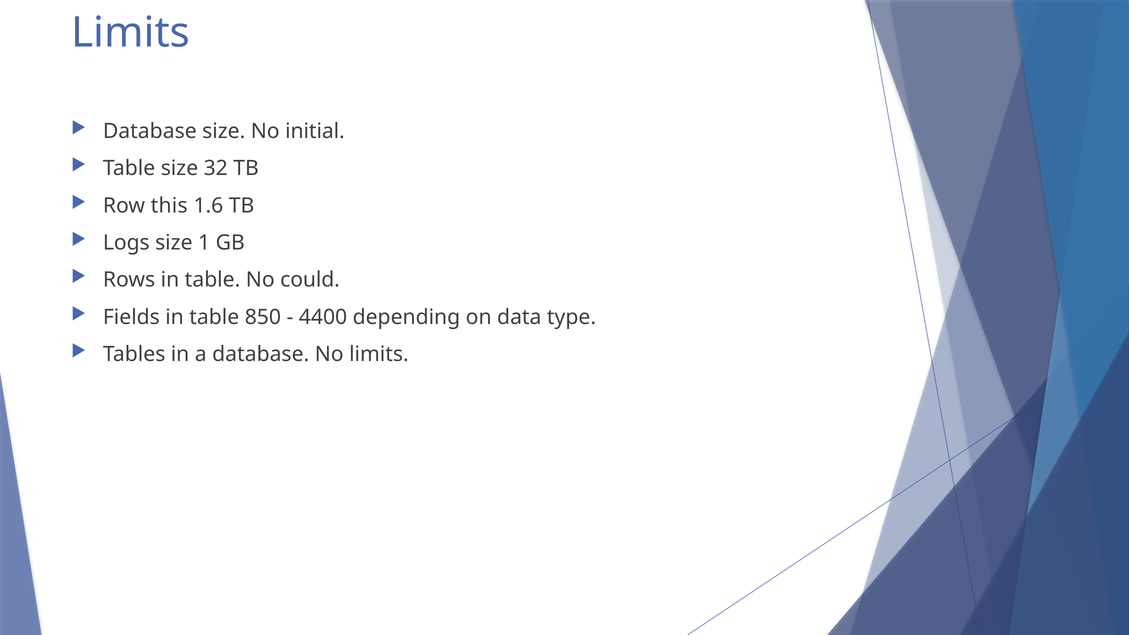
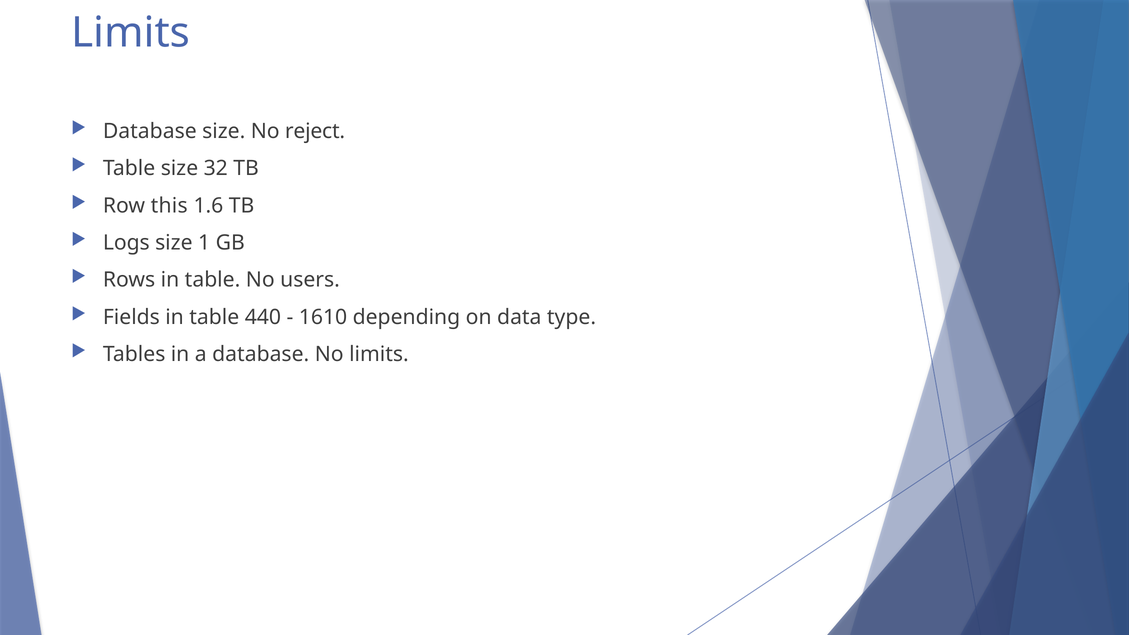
initial: initial -> reject (315, 131)
could: could -> users (310, 280)
850: 850 -> 440 (263, 317)
4400: 4400 -> 1610 (323, 317)
